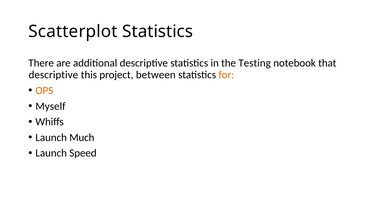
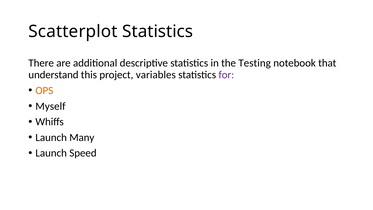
descriptive: descriptive -> understand (53, 75)
between: between -> variables (156, 75)
for colour: orange -> purple (226, 75)
Much: Much -> Many (82, 137)
